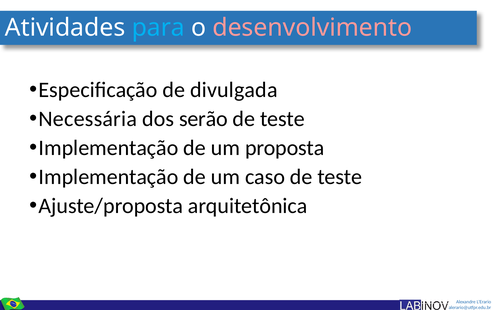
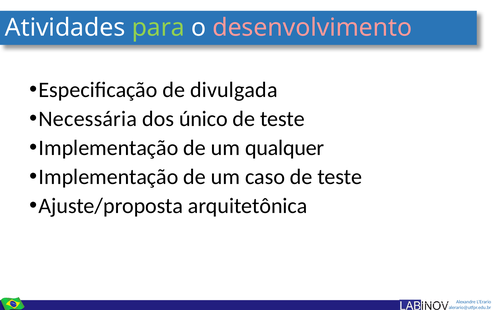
para colour: light blue -> light green (158, 28)
serão: serão -> único (203, 119)
proposta: proposta -> qualquer (285, 148)
